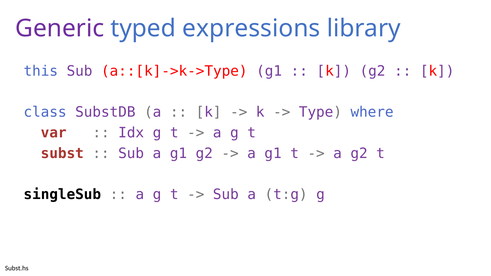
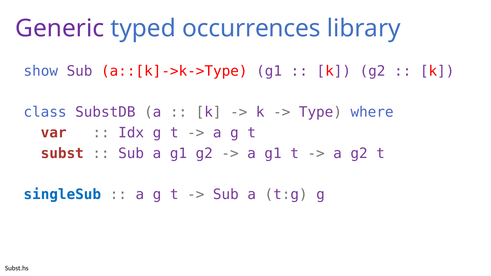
expressions: expressions -> occurrences (251, 29)
this: this -> show (41, 71)
singleSub colour: black -> blue (62, 195)
